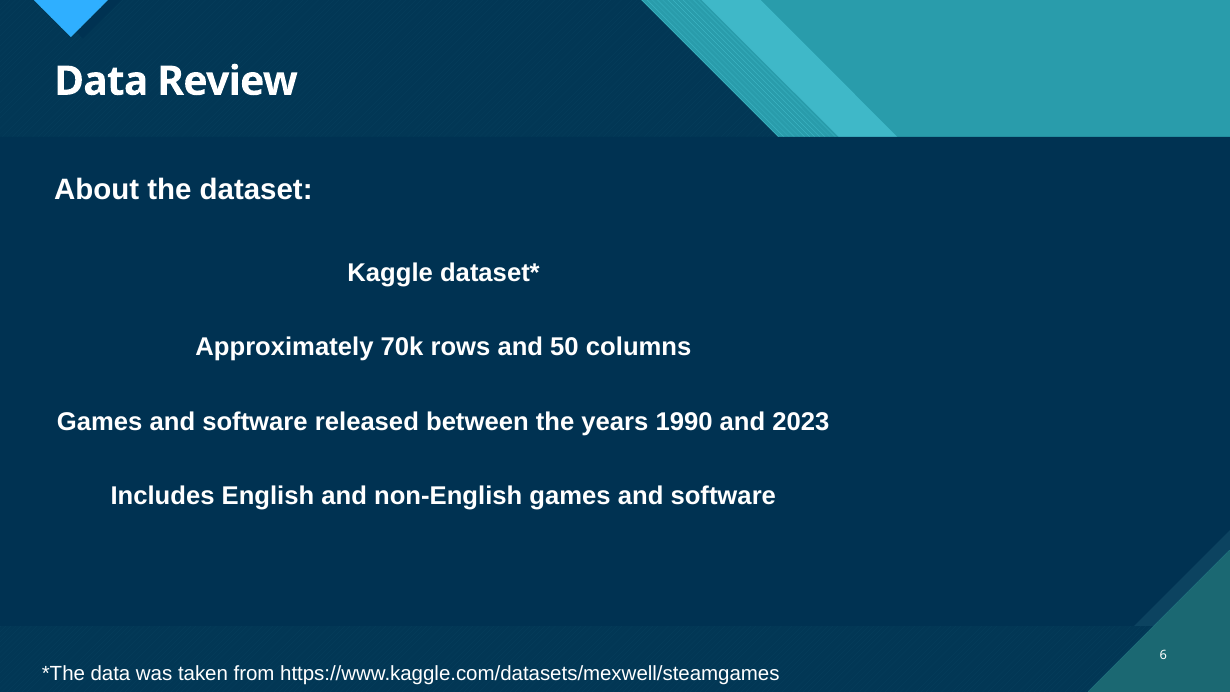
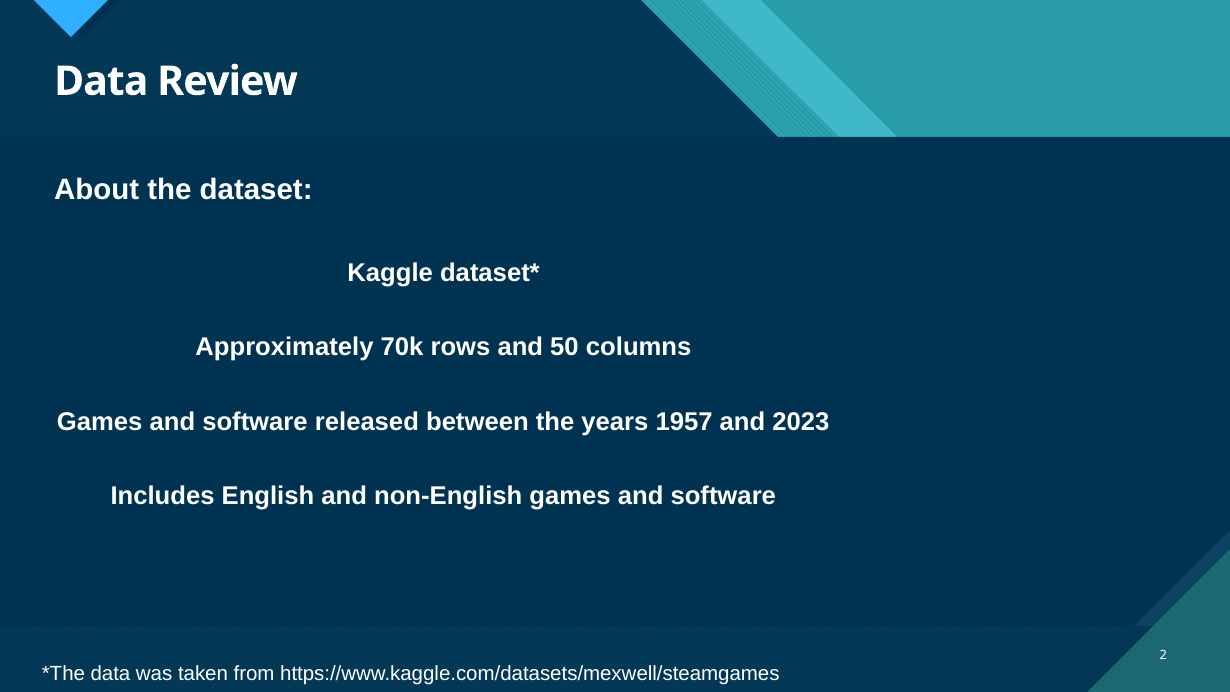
1990: 1990 -> 1957 (684, 422)
6: 6 -> 2 (1163, 655)
